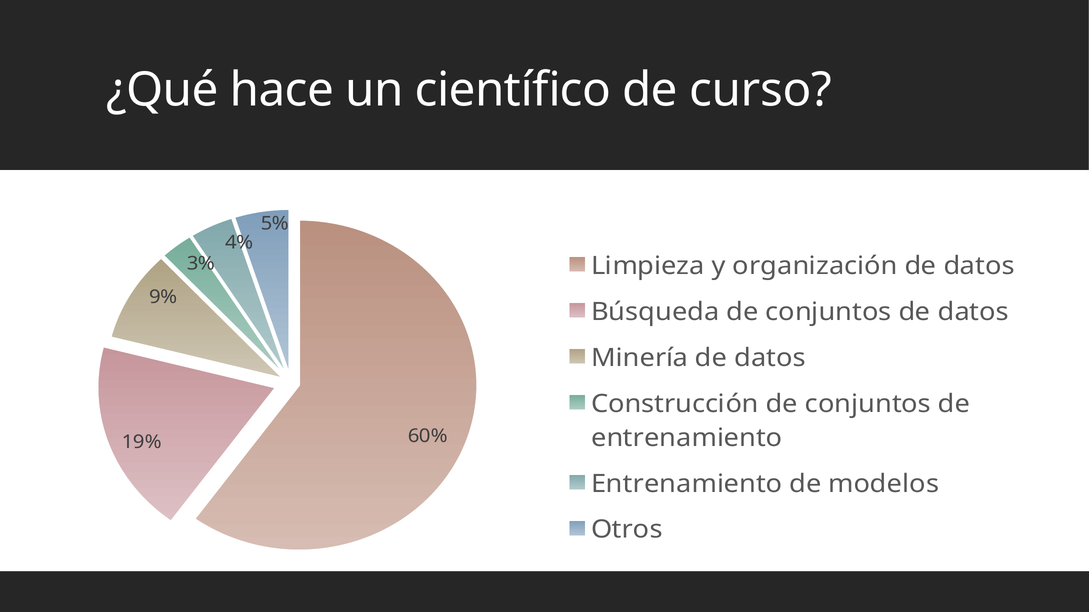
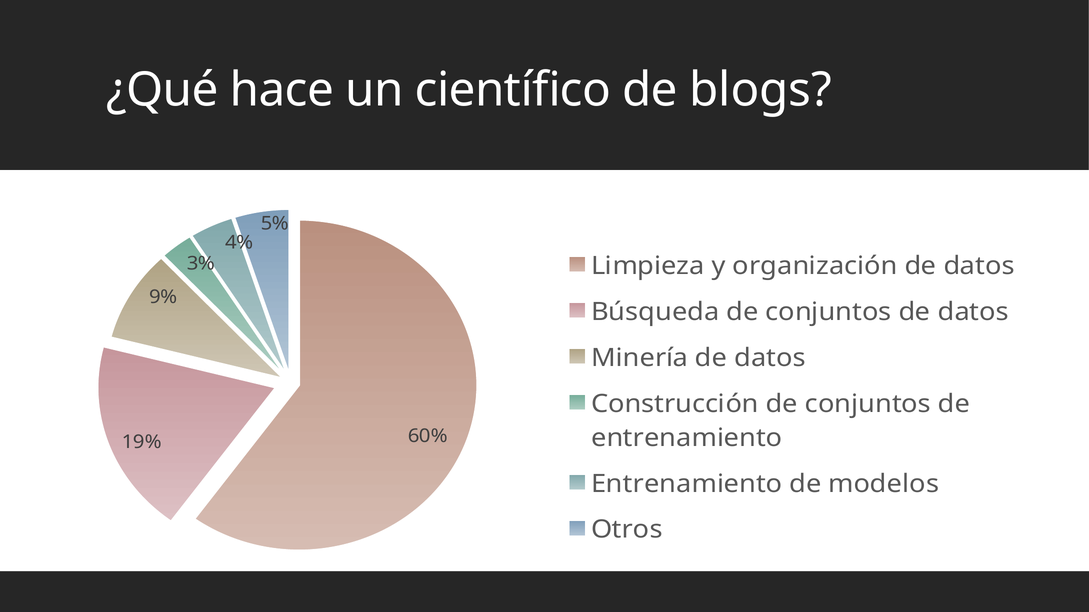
curso: curso -> blogs (761, 90)
